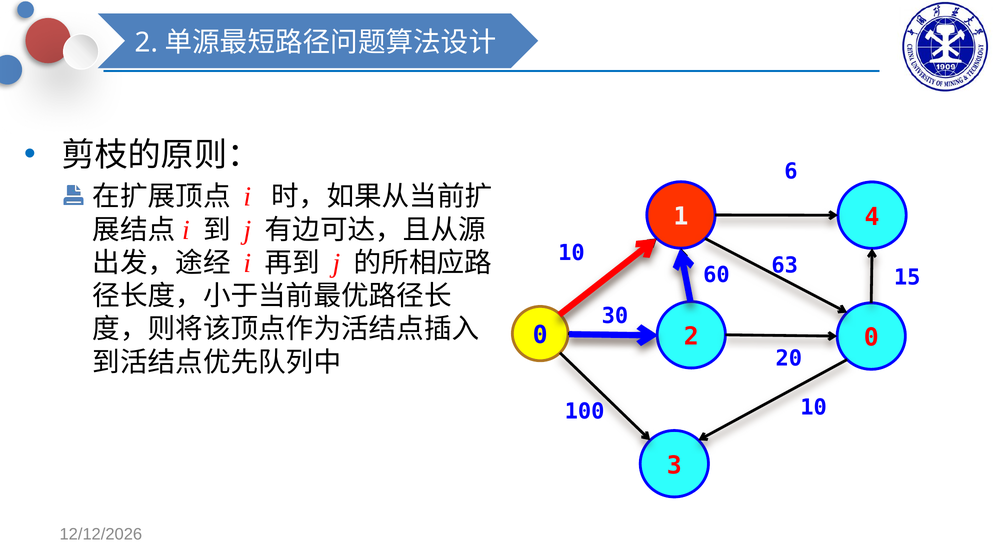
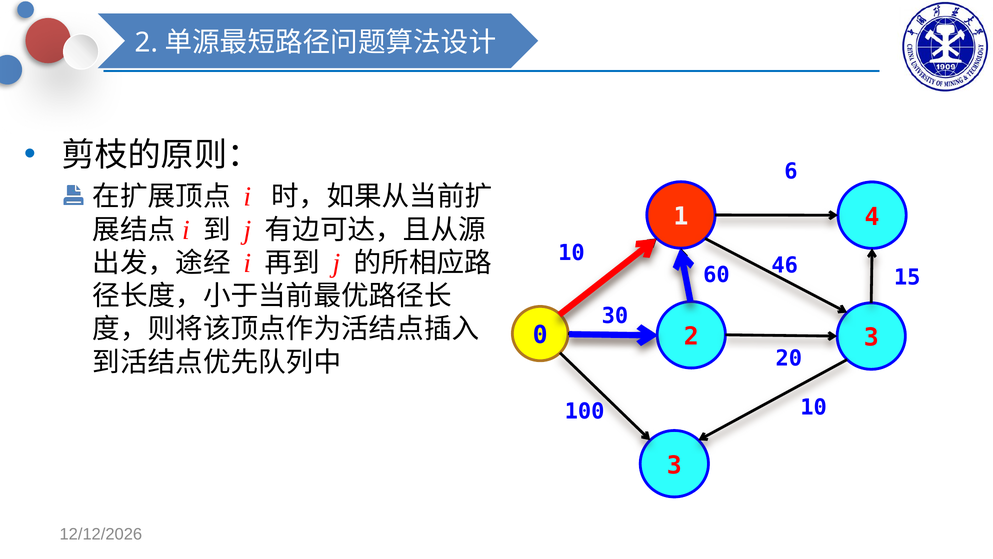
63: 63 -> 46 (785, 265)
2 0: 0 -> 3 (871, 338)
